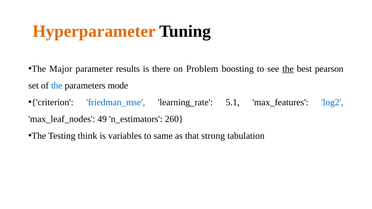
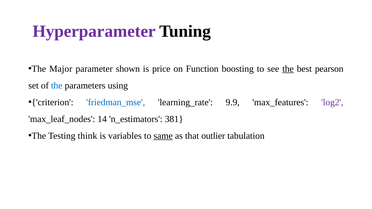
Hyperparameter colour: orange -> purple (94, 31)
results: results -> shown (128, 69)
there: there -> price (161, 69)
Problem: Problem -> Function (202, 69)
mode: mode -> using (118, 86)
5.1: 5.1 -> 9.9 (233, 102)
log2 colour: blue -> purple (332, 102)
49: 49 -> 14 (102, 119)
260: 260 -> 381 (174, 119)
same underline: none -> present (163, 136)
strong: strong -> outlier (213, 136)
